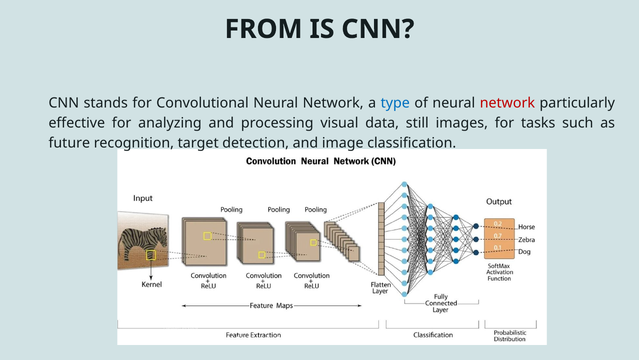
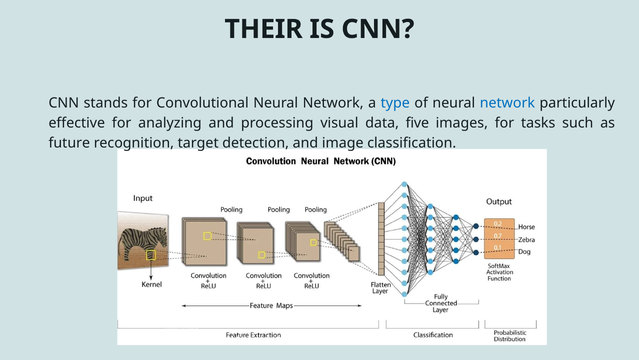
FROM: FROM -> THEIR (264, 29)
network colour: red -> blue (507, 103)
still: still -> five (417, 123)
